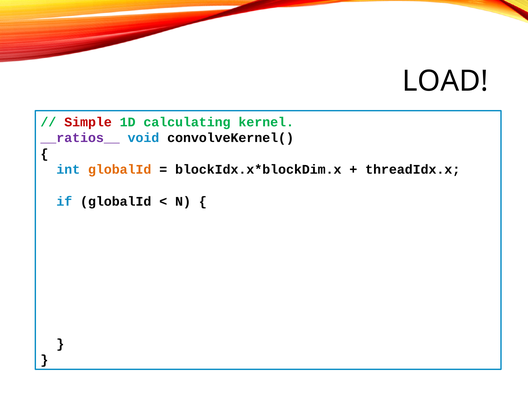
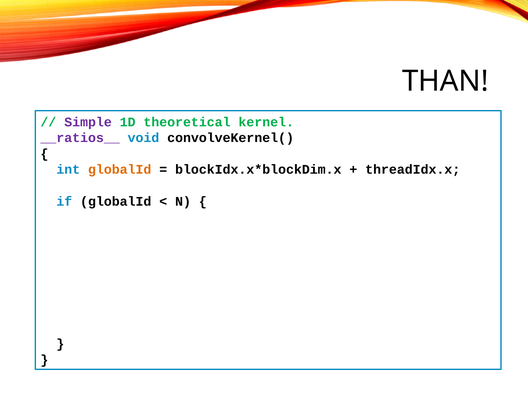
LOAD: LOAD -> THAN (445, 81)
Simple colour: red -> purple (88, 122)
calculating: calculating -> theoretical (187, 122)
